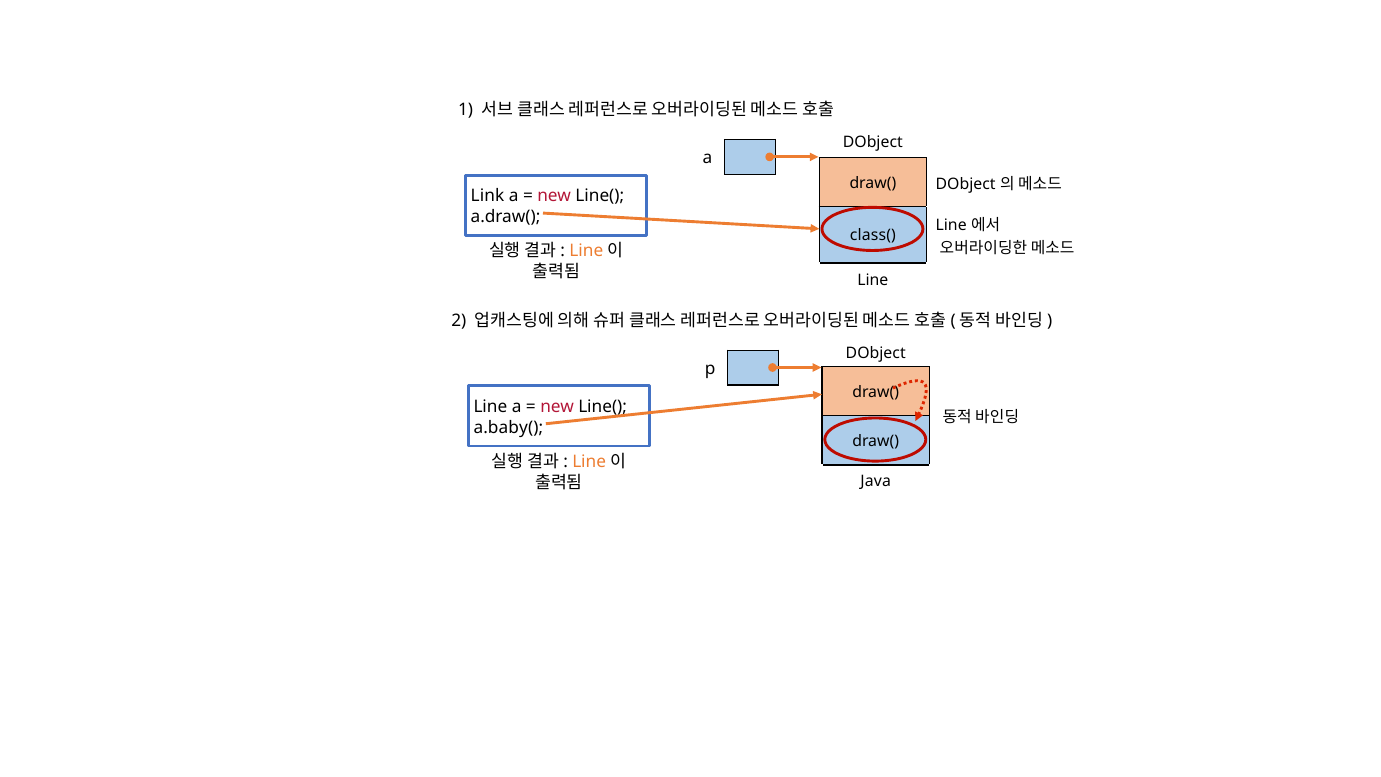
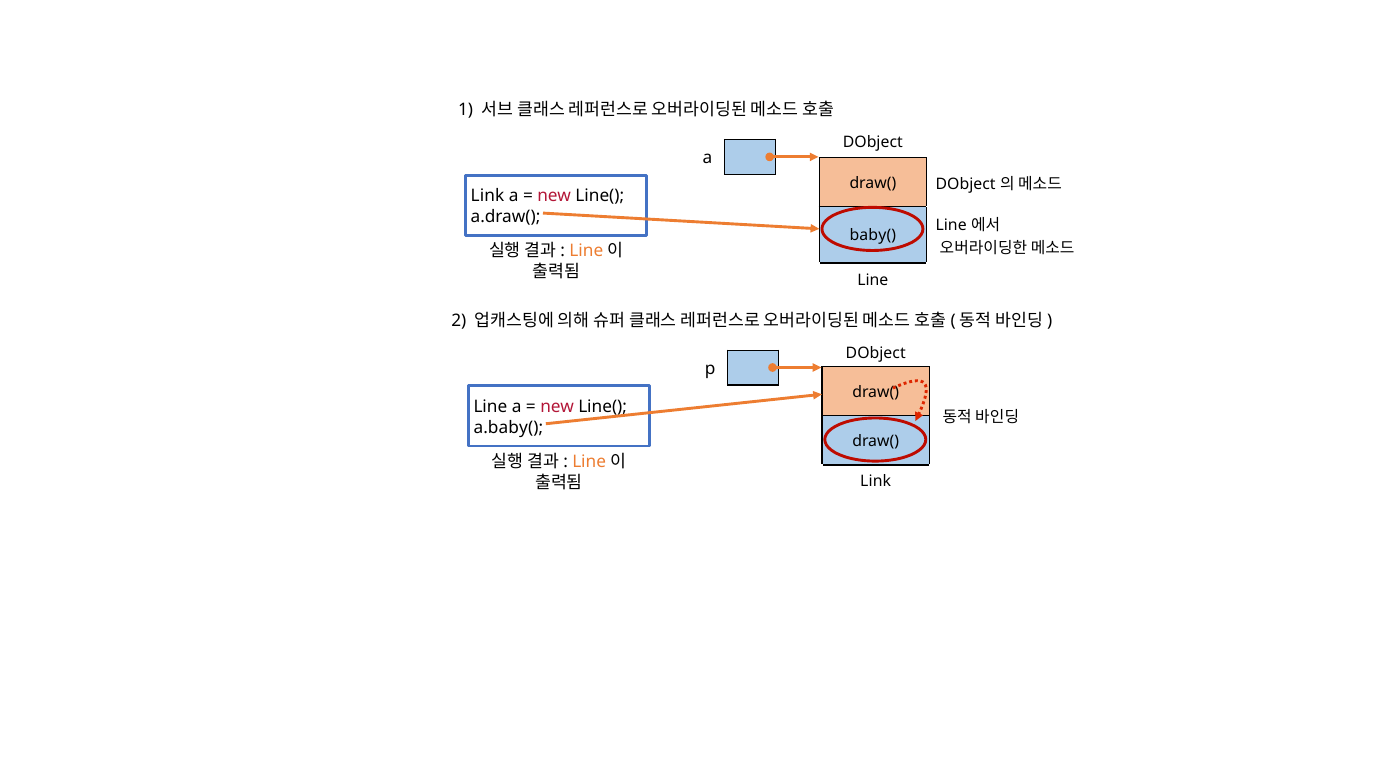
class(: class( -> baby( (873, 236)
Java: Java -> Link (876, 482)
